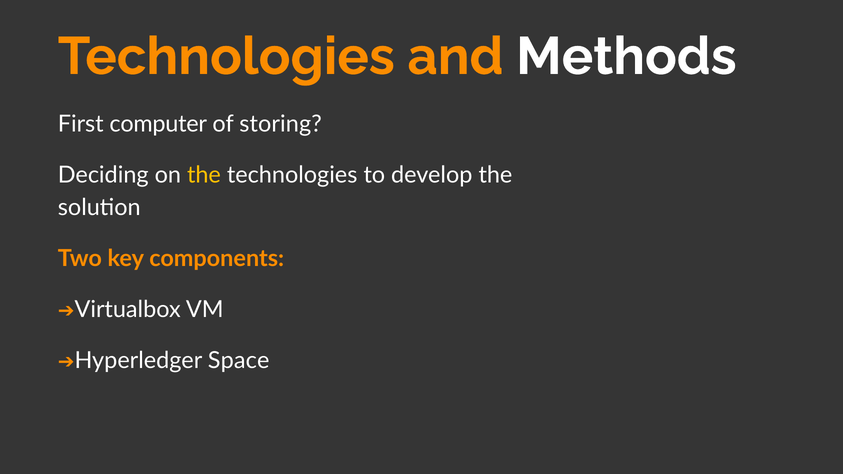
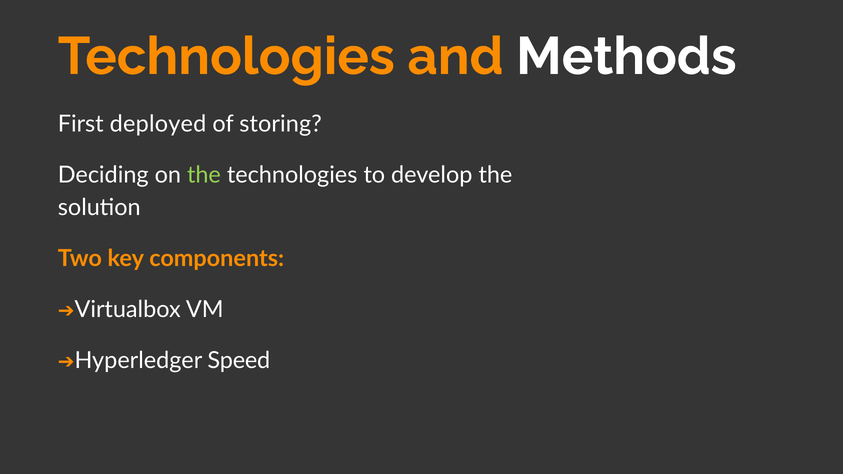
computer: computer -> deployed (158, 124)
the colour: yellow -> light green (204, 175)
Space: Space -> Speed (239, 361)
